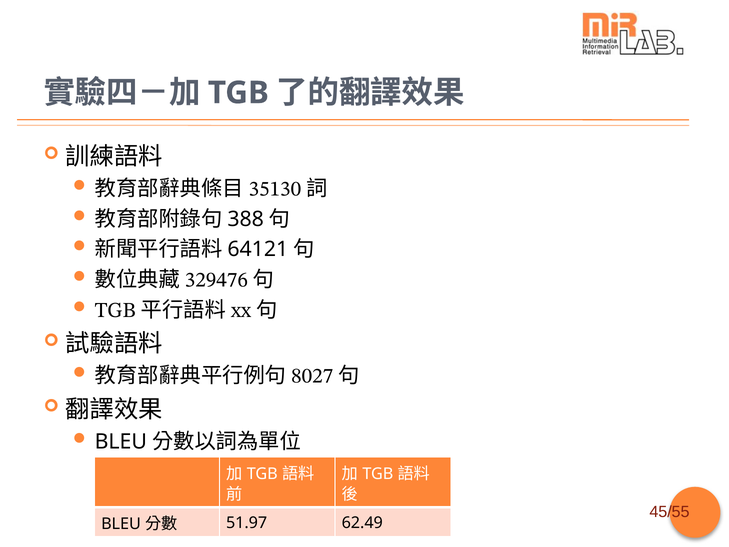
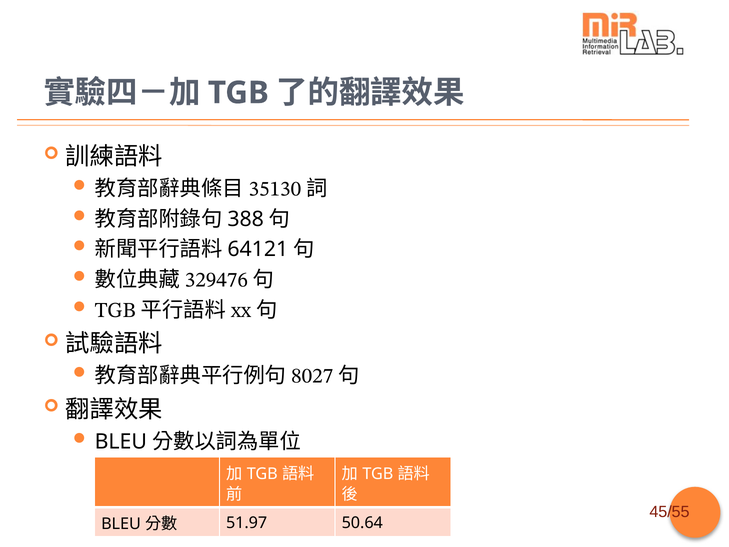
62.49: 62.49 -> 50.64 (362, 522)
